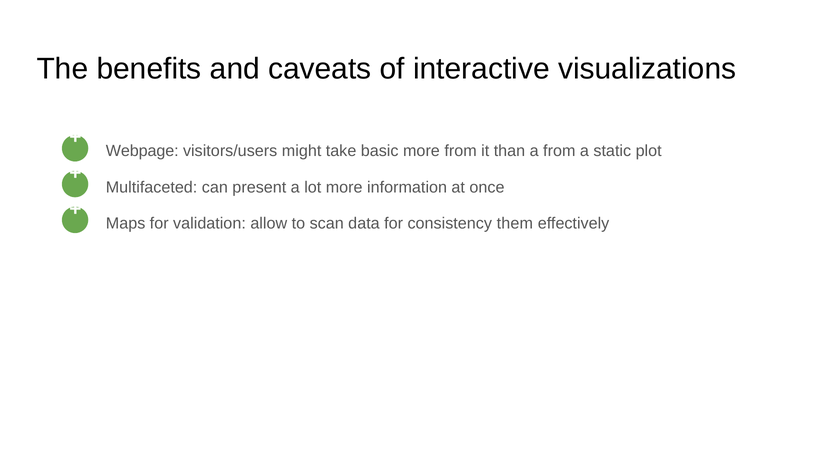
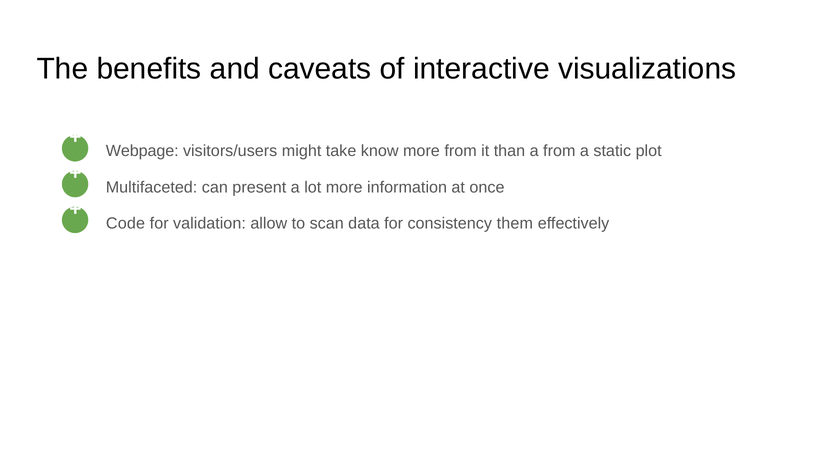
basic: basic -> know (380, 151)
Maps: Maps -> Code (125, 223)
